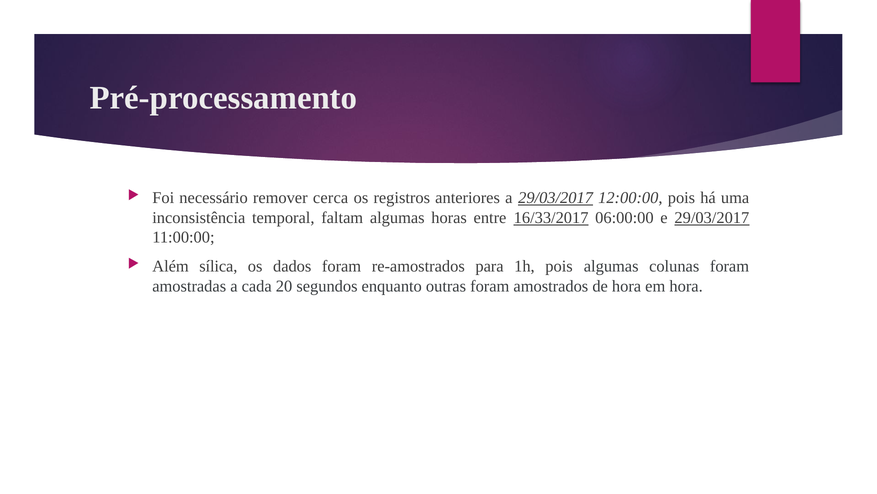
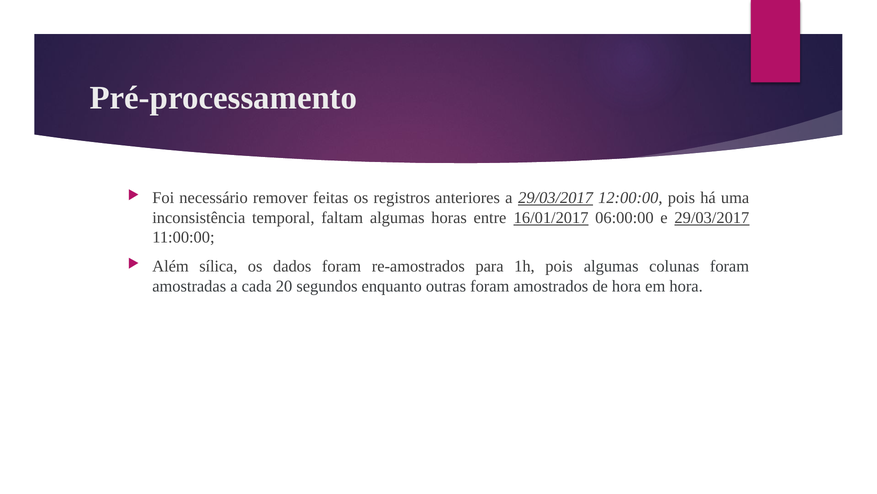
cerca: cerca -> feitas (331, 198)
16/33/2017: 16/33/2017 -> 16/01/2017 (551, 217)
